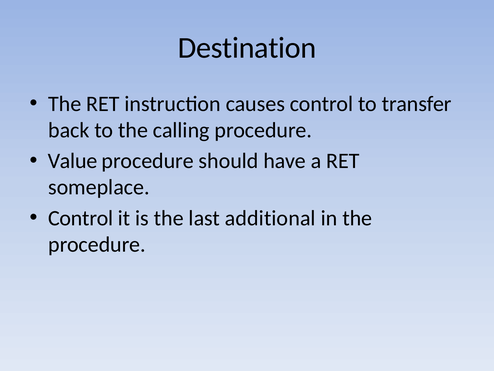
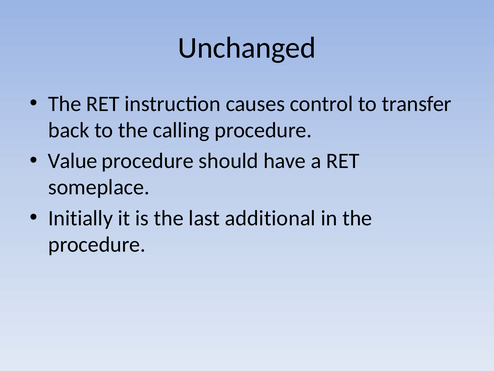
Destination: Destination -> Unchanged (247, 48)
Control: Control -> Initially (81, 218)
